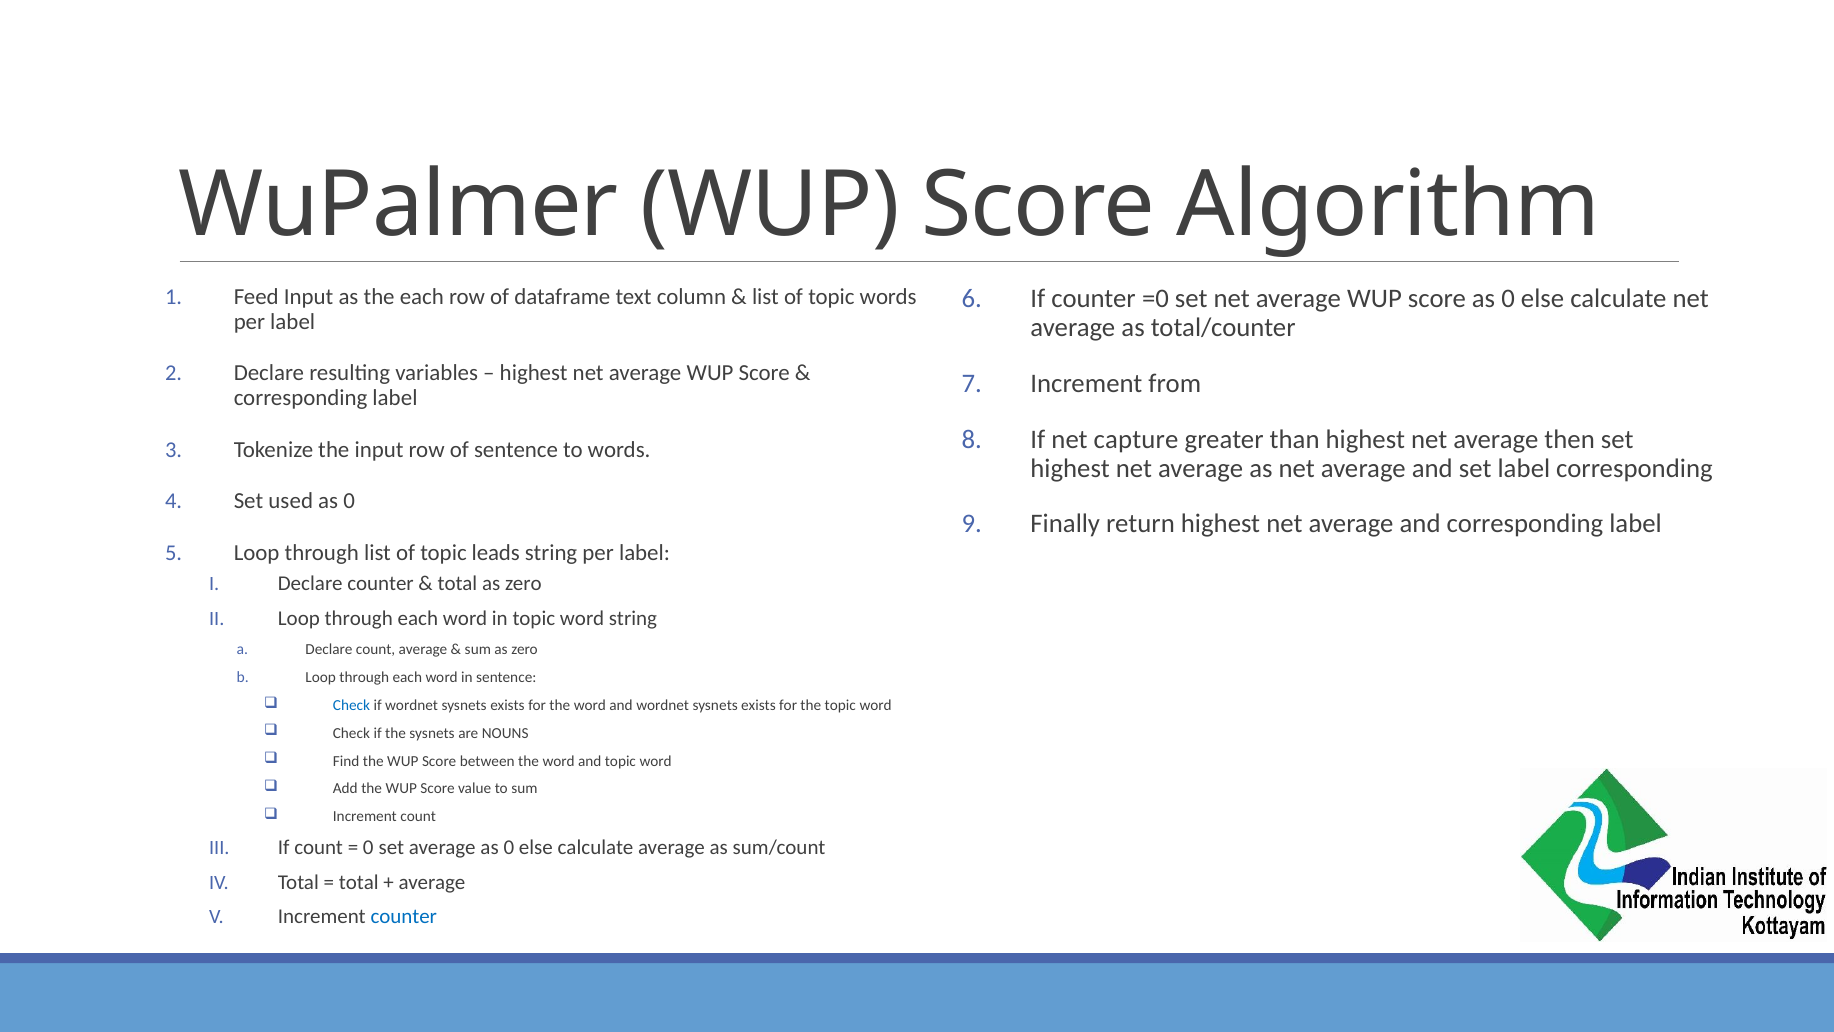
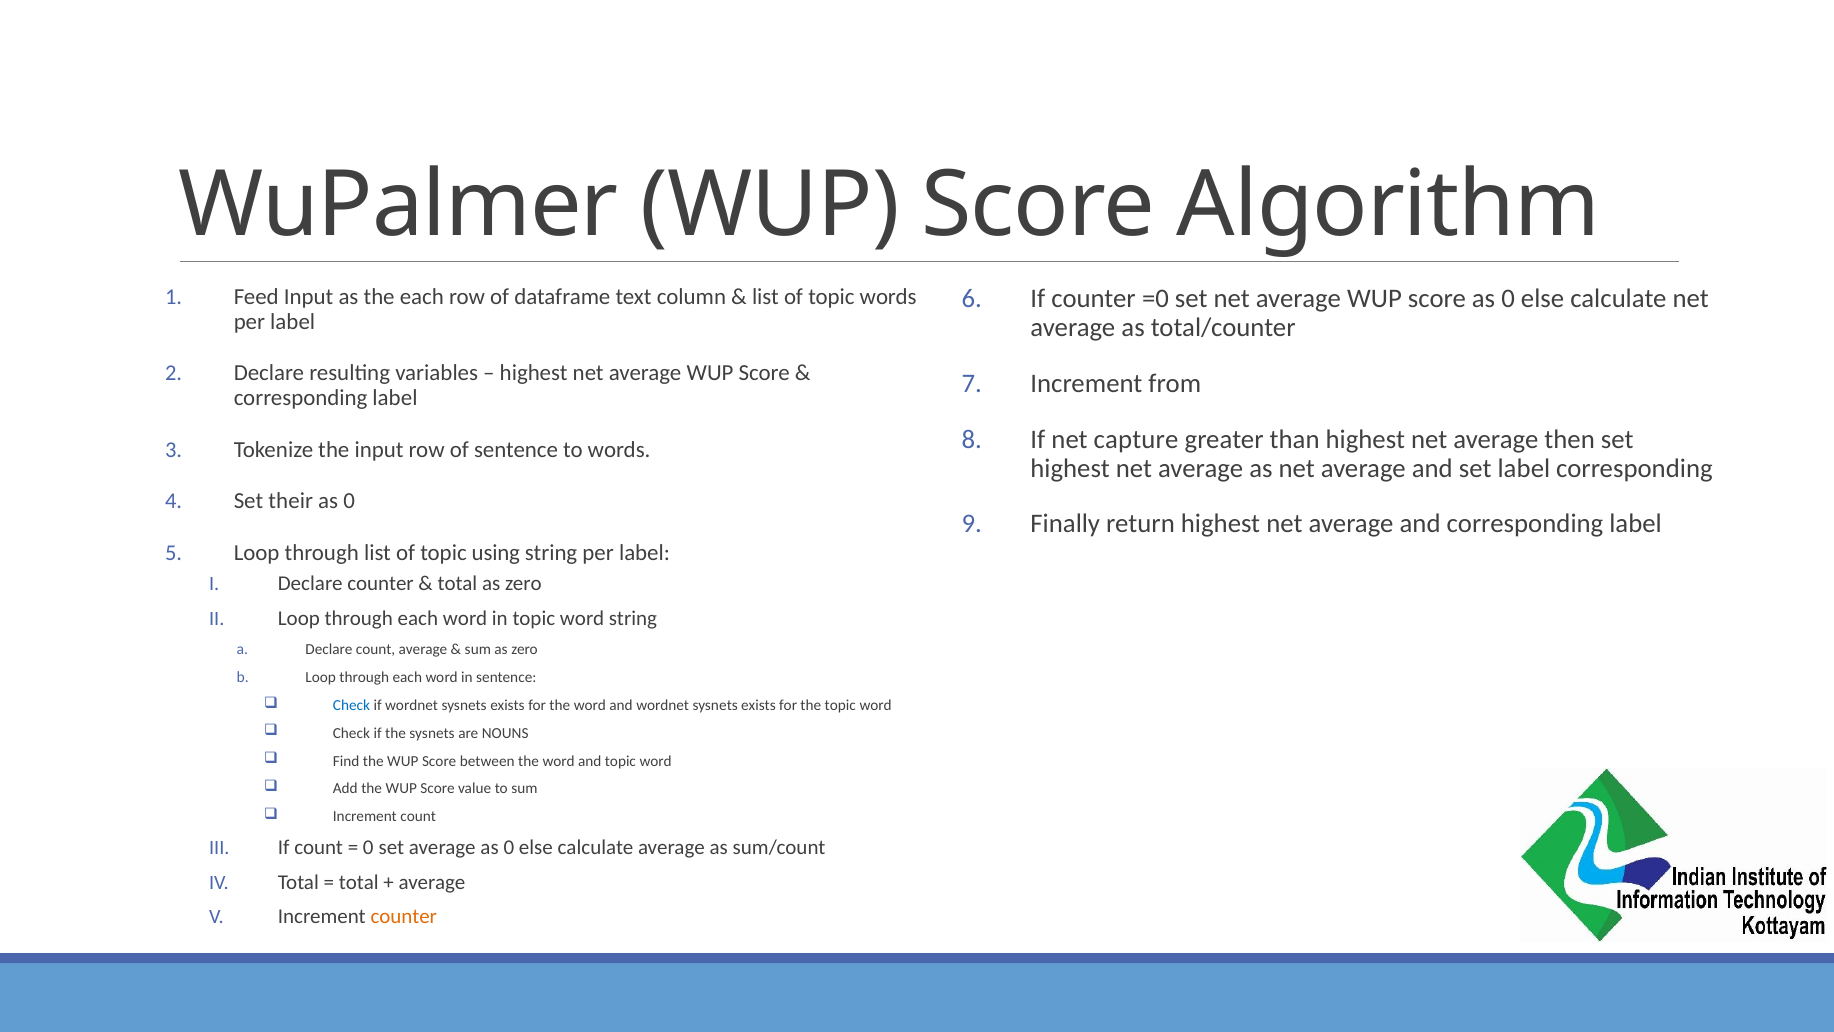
used: used -> their (291, 501)
leads: leads -> using (496, 552)
counter colour: blue -> orange (404, 916)
